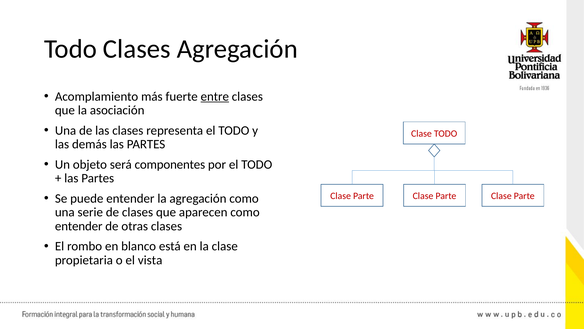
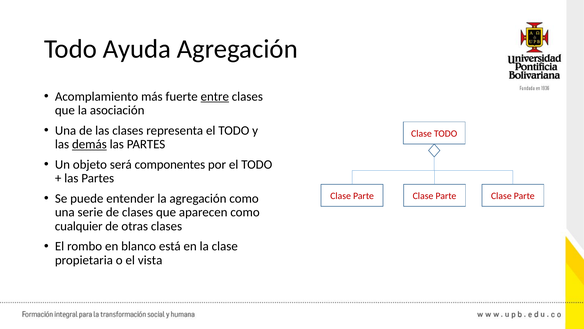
Todo Clases: Clases -> Ayuda (137, 49)
demás underline: none -> present (89, 144)
entender: entender -> cualquier (79, 226)
